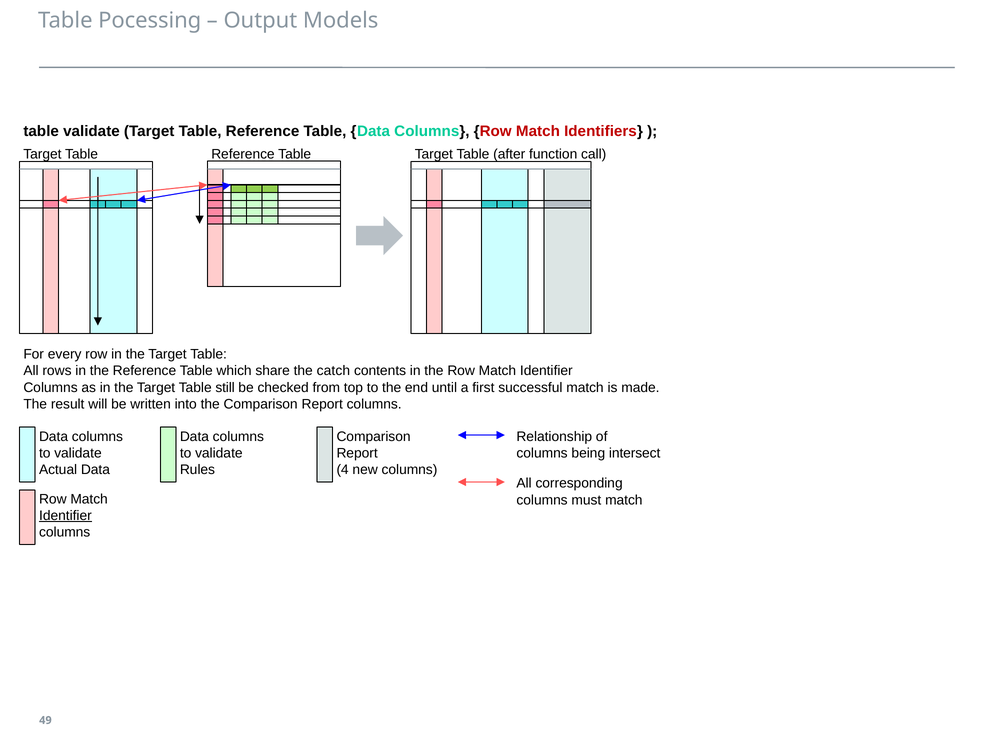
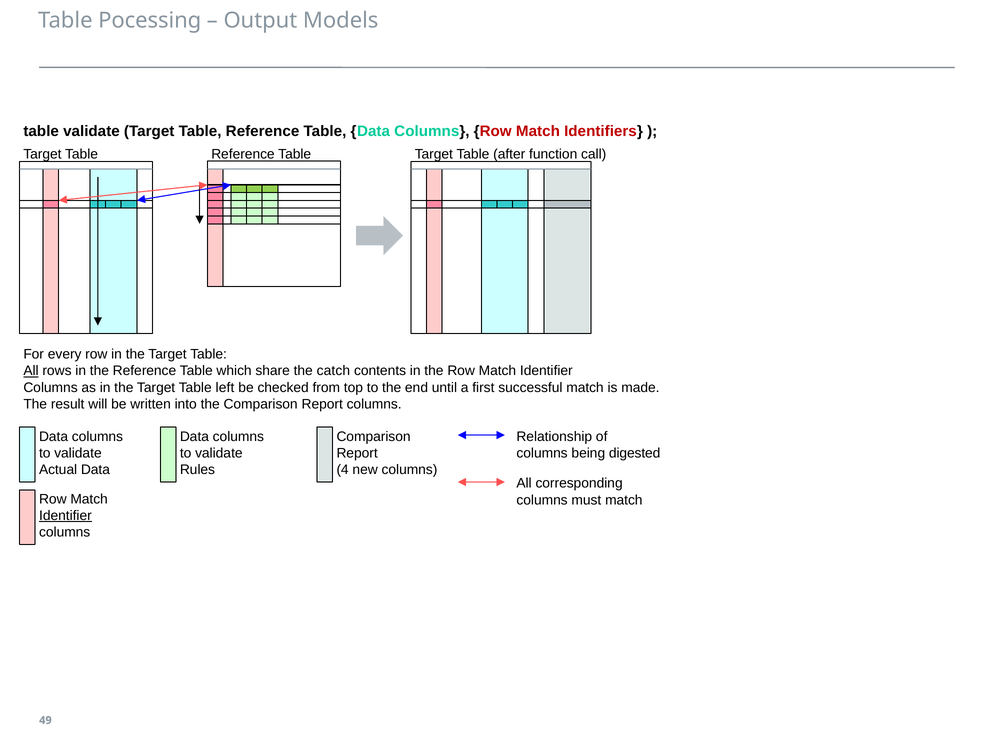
All underline: none -> present (31, 371)
still: still -> left (225, 388)
intersect: intersect -> digested (635, 453)
